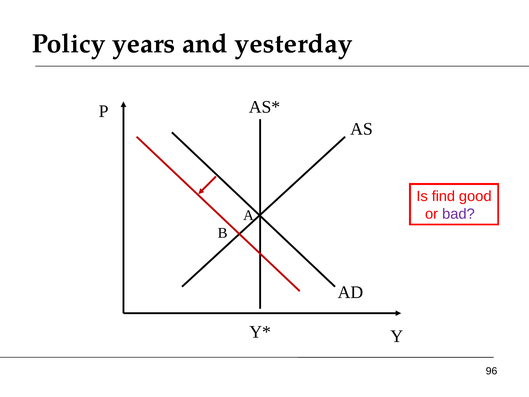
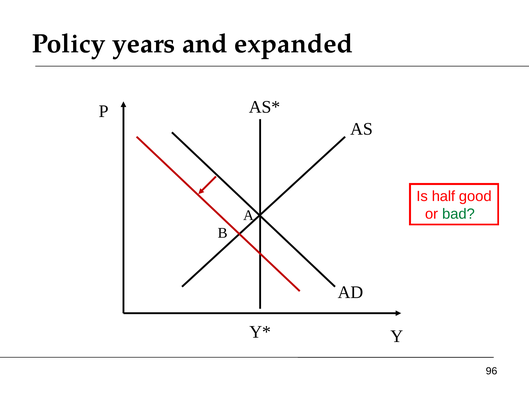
yesterday: yesterday -> expanded (294, 44)
find: find -> half (443, 196)
bad colour: purple -> green (458, 214)
